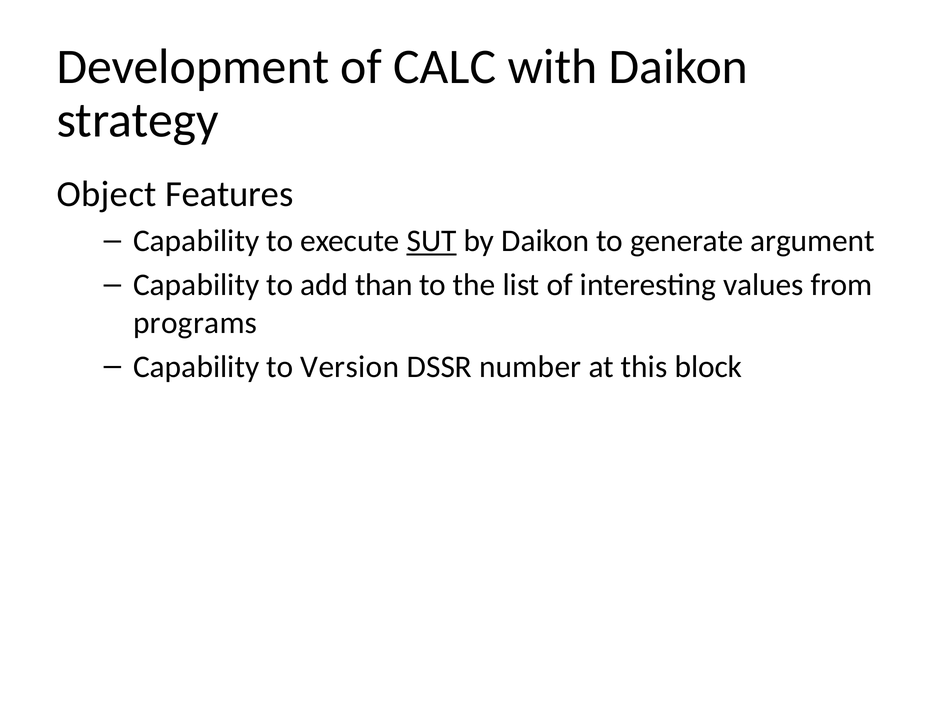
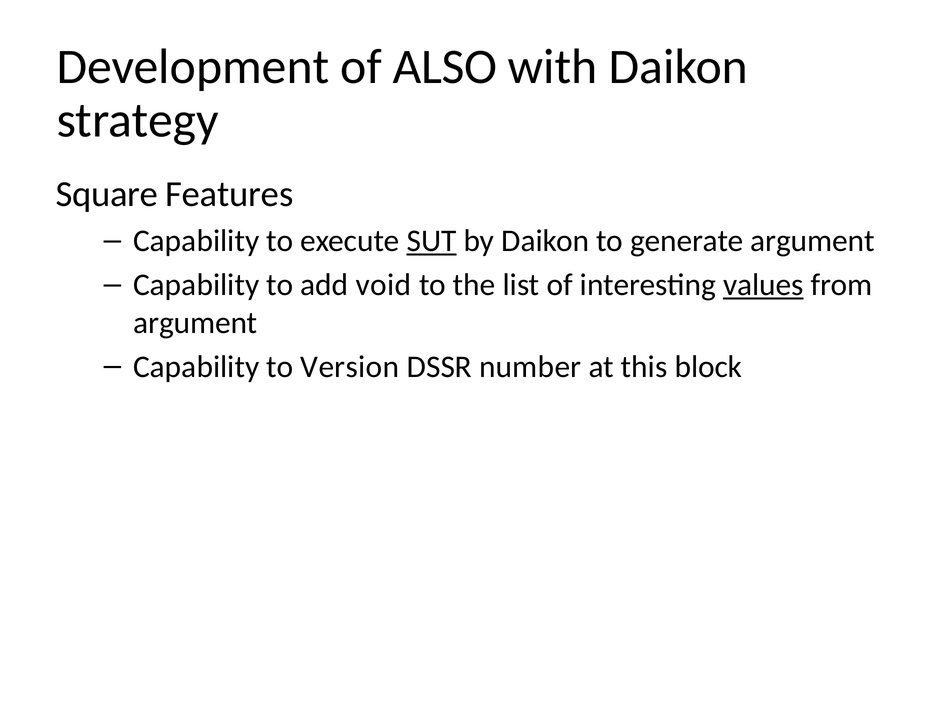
CALC: CALC -> ALSO (445, 67)
Object: Object -> Square (107, 194)
than: than -> void (384, 285)
values underline: none -> present (763, 285)
programs: programs -> argument (195, 323)
